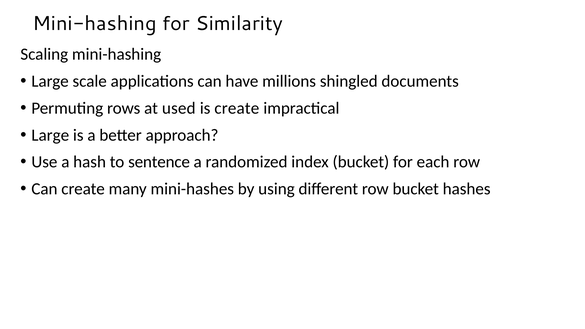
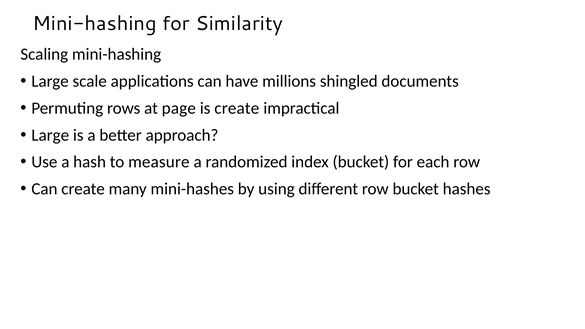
used: used -> page (179, 108)
sentence: sentence -> measure (159, 162)
